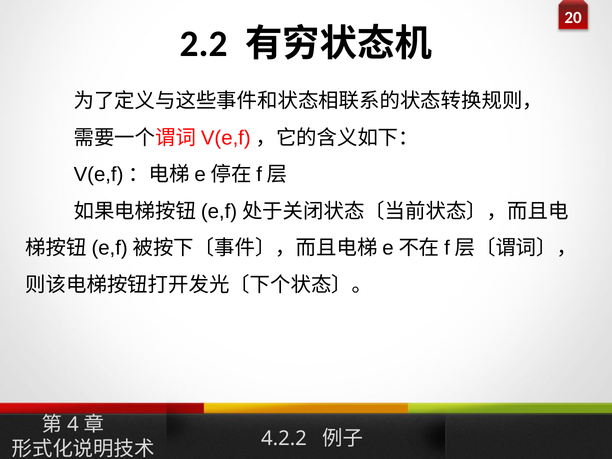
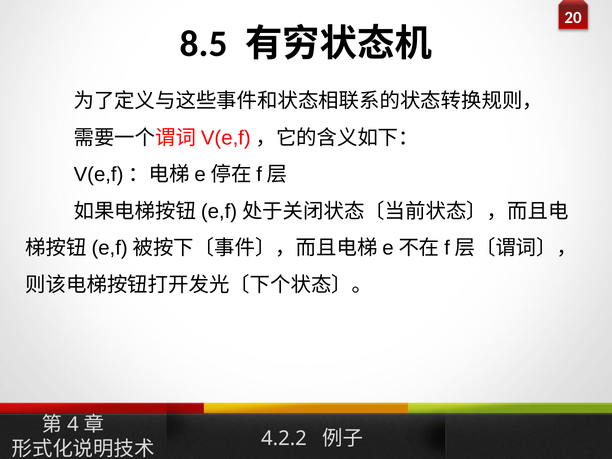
2.2: 2.2 -> 8.5 (204, 44)
